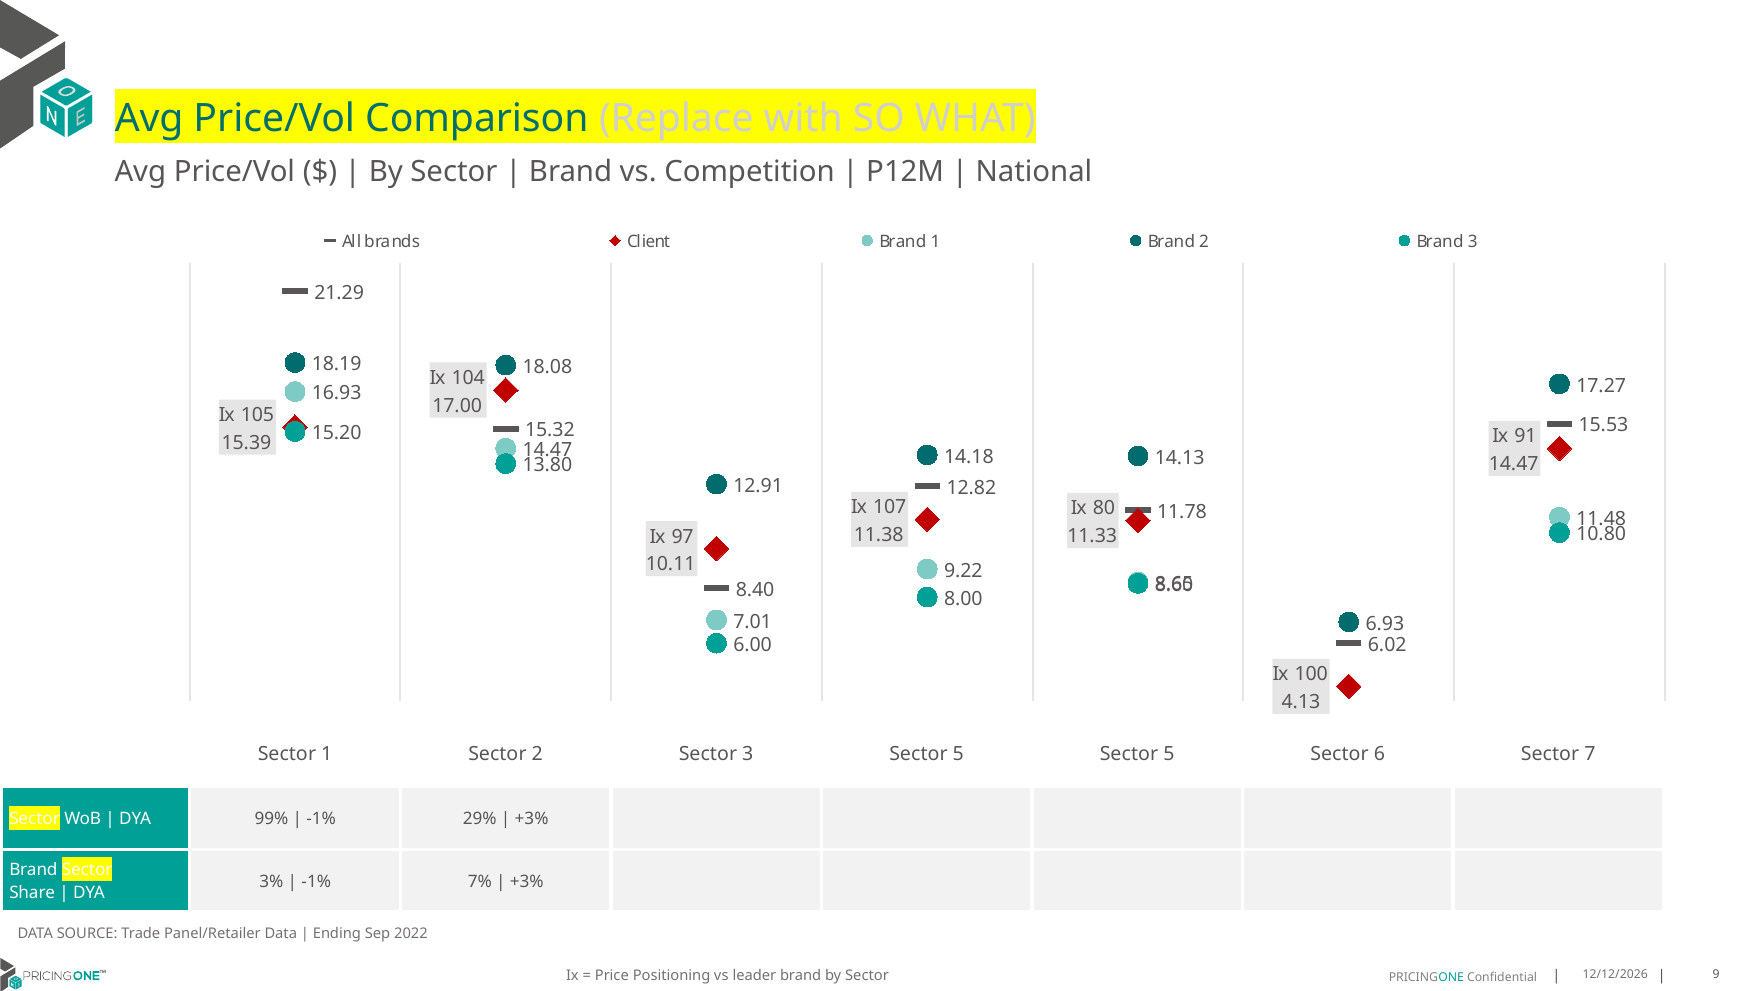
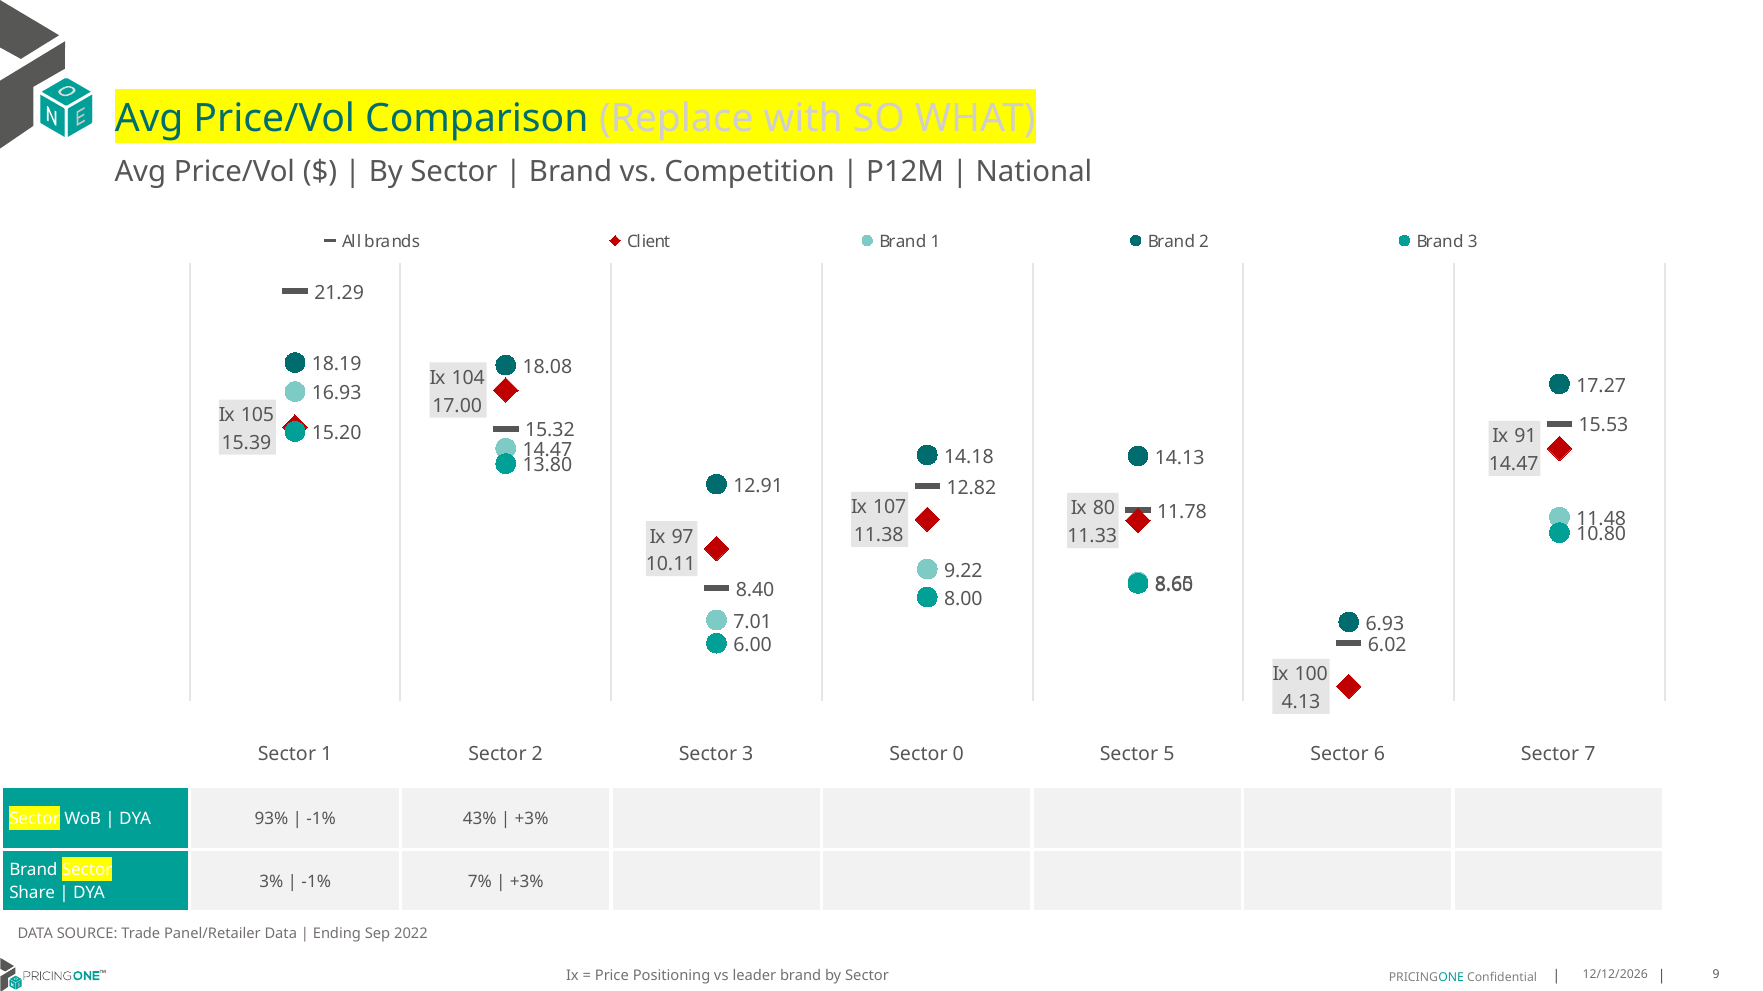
3 Sector 5: 5 -> 0 (958, 755)
99%: 99% -> 93% (272, 820)
29%: 29% -> 43% (480, 820)
